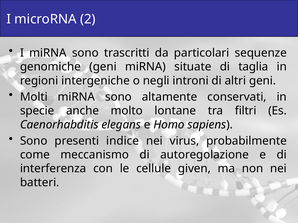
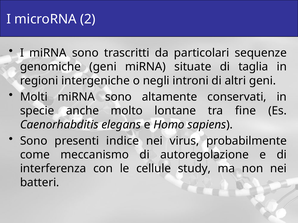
filtri: filtri -> fine (246, 111)
given: given -> study (194, 169)
